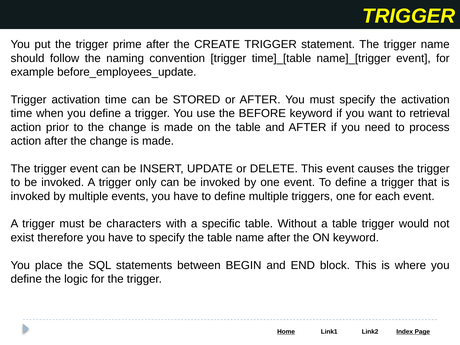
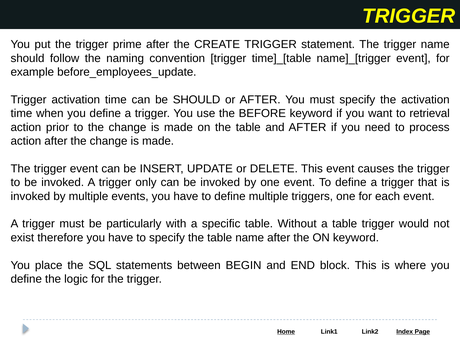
be STORED: STORED -> SHOULD (197, 100)
characters: characters -> particularly (134, 224)
